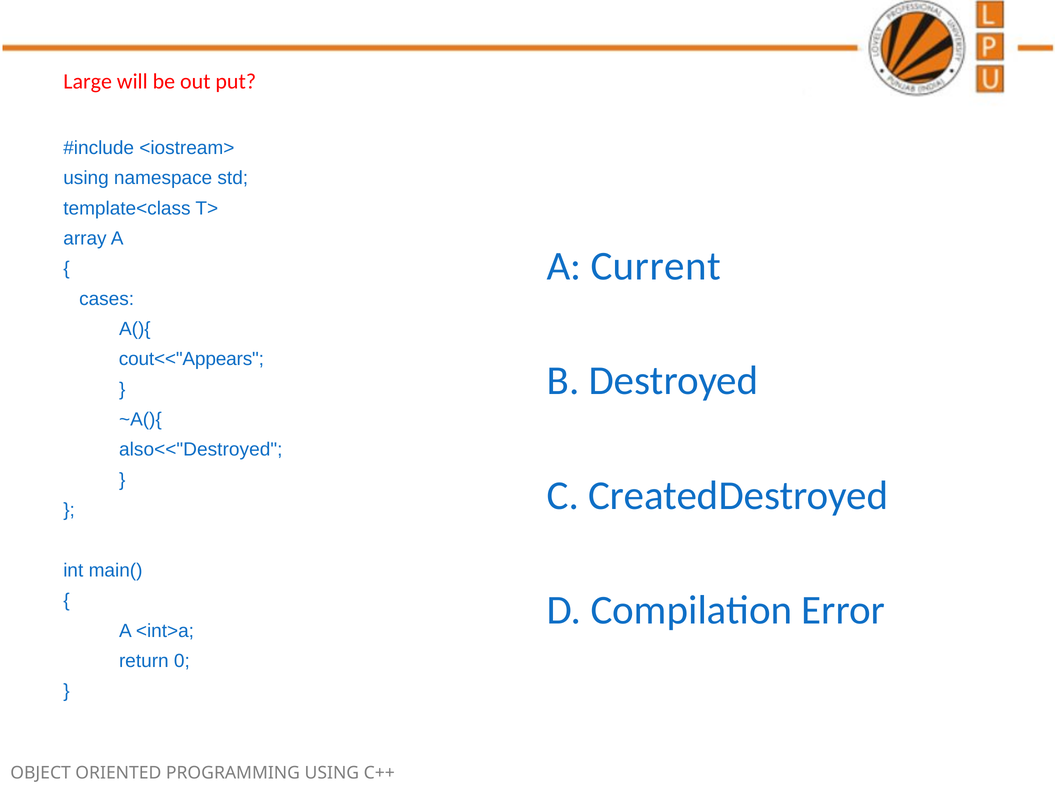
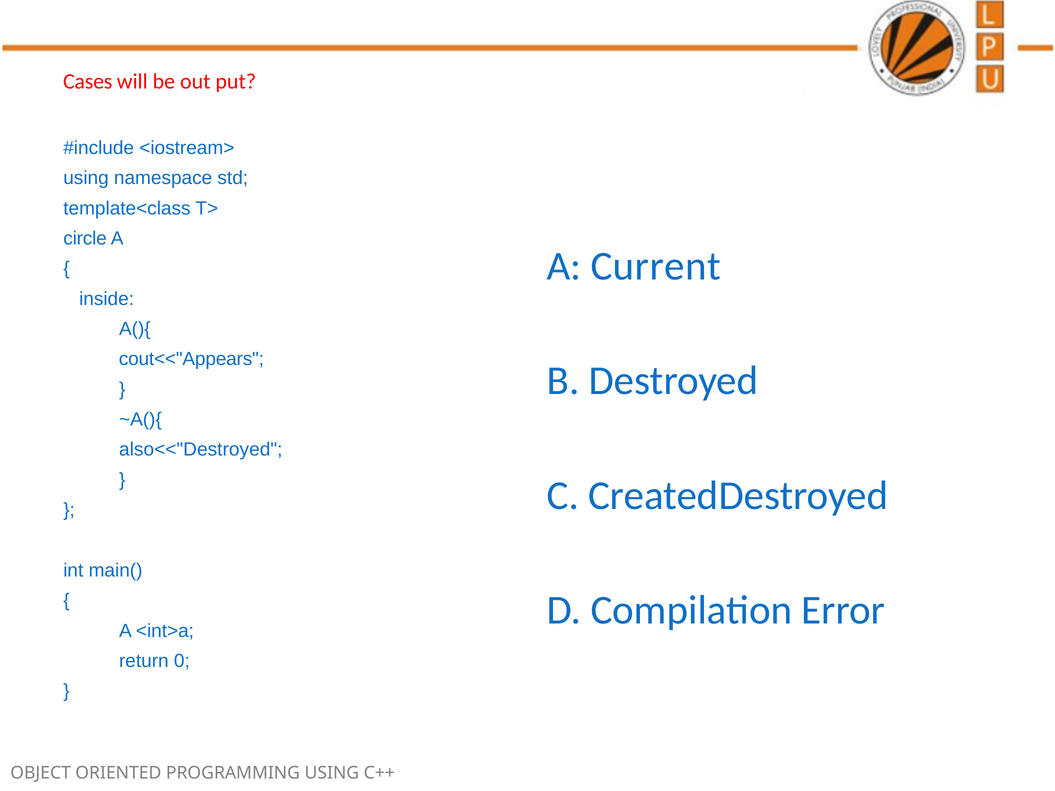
Large: Large -> Cases (88, 82)
array: array -> circle (85, 238)
cases: cases -> inside (107, 299)
